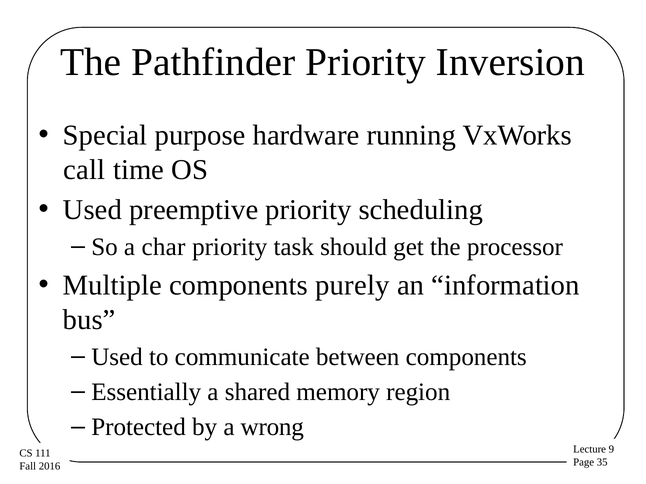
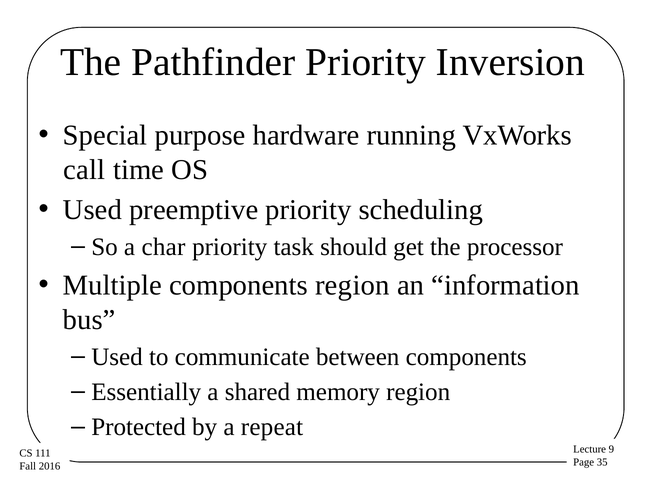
components purely: purely -> region (352, 286)
wrong: wrong -> repeat (272, 428)
